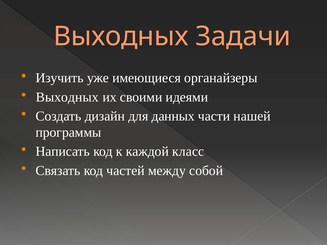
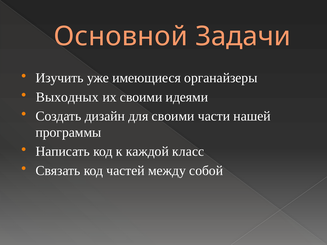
Выходных: Выходных -> Основной (121, 36)
для данных: данных -> своими (173, 116)
